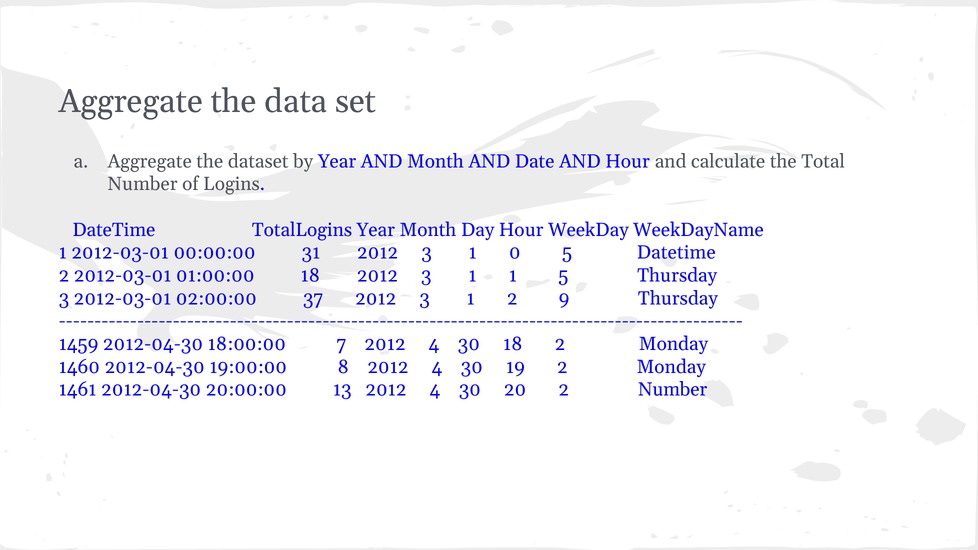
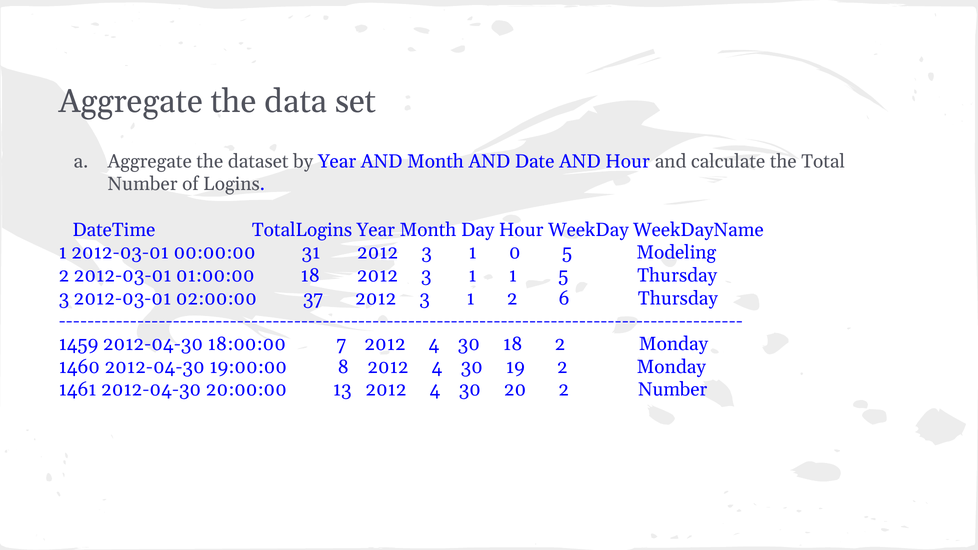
5 Datetime: Datetime -> Modeling (676, 253)
9: 9 -> 6 (564, 298)
